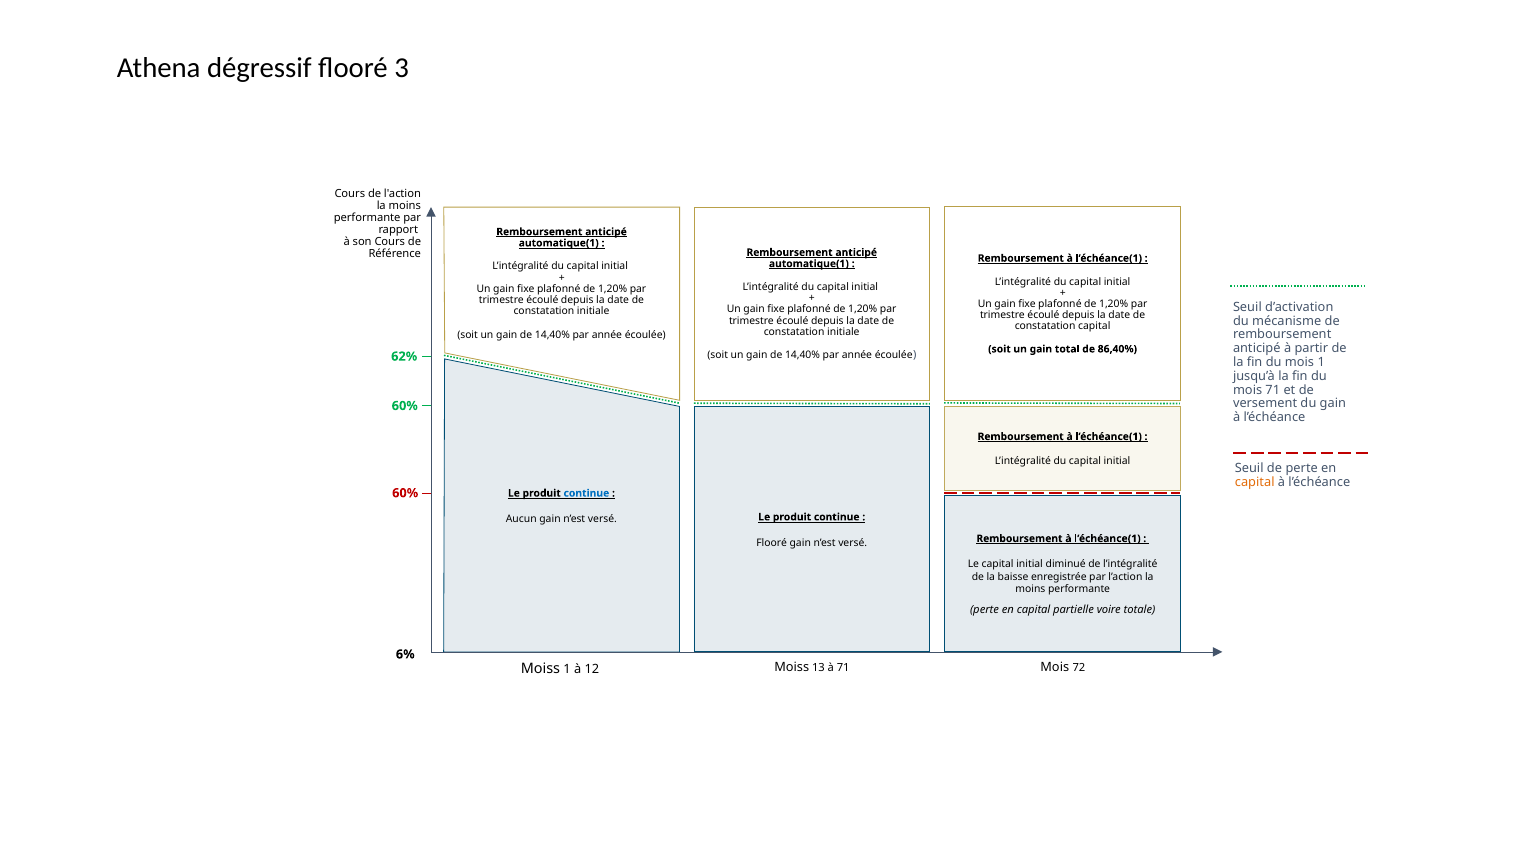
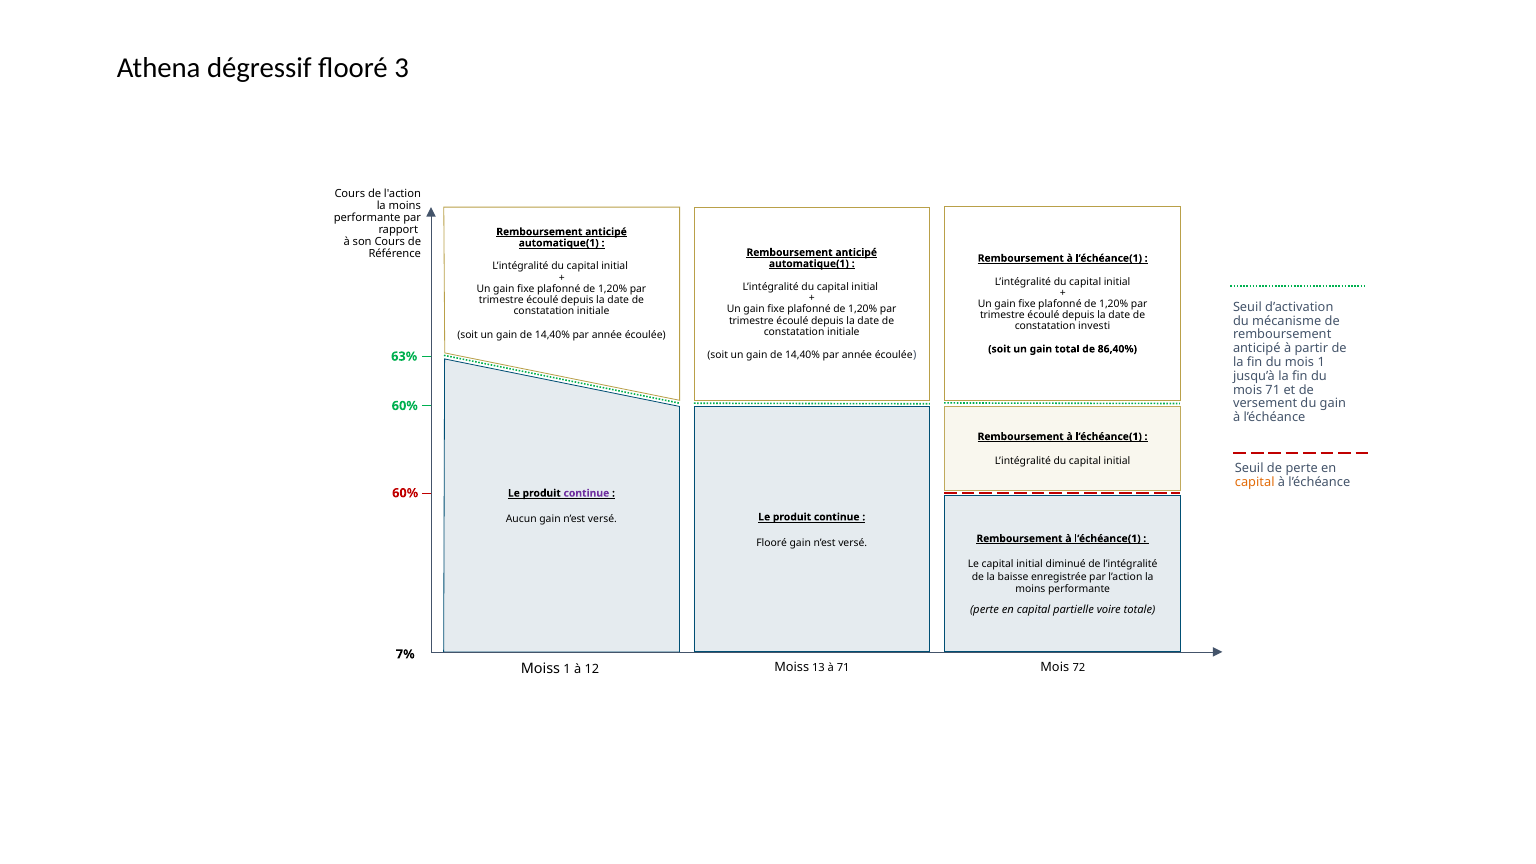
constatation capital: capital -> investi (1094, 327)
62%: 62% -> 63% (404, 356)
continue colour: blue -> purple (586, 493)
6%: 6% -> 7% (405, 654)
